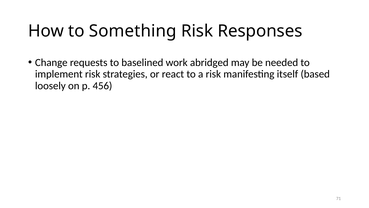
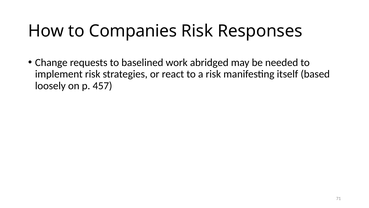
Something: Something -> Companies (133, 31)
456: 456 -> 457 (102, 86)
